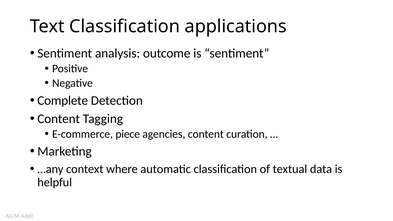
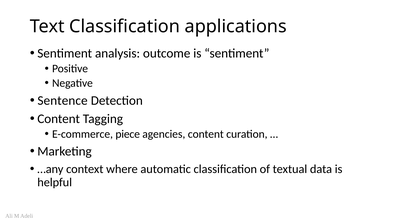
Complete: Complete -> Sentence (63, 100)
